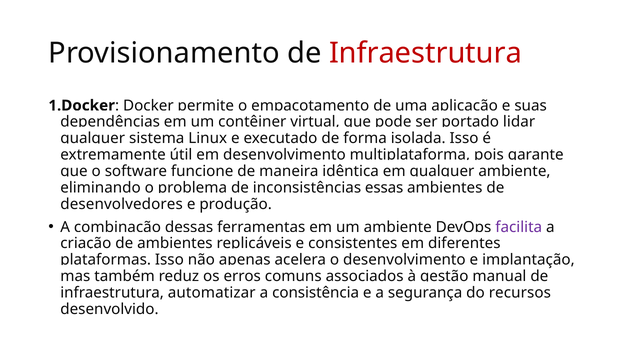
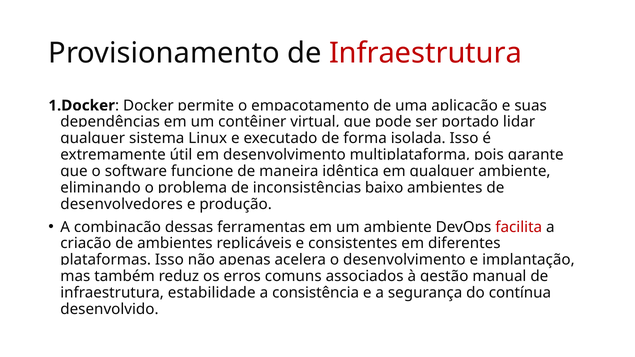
essas: essas -> baixo (384, 188)
facilita colour: purple -> red (519, 227)
automatizar: automatizar -> estabilidade (212, 293)
recursos: recursos -> contínua (520, 293)
